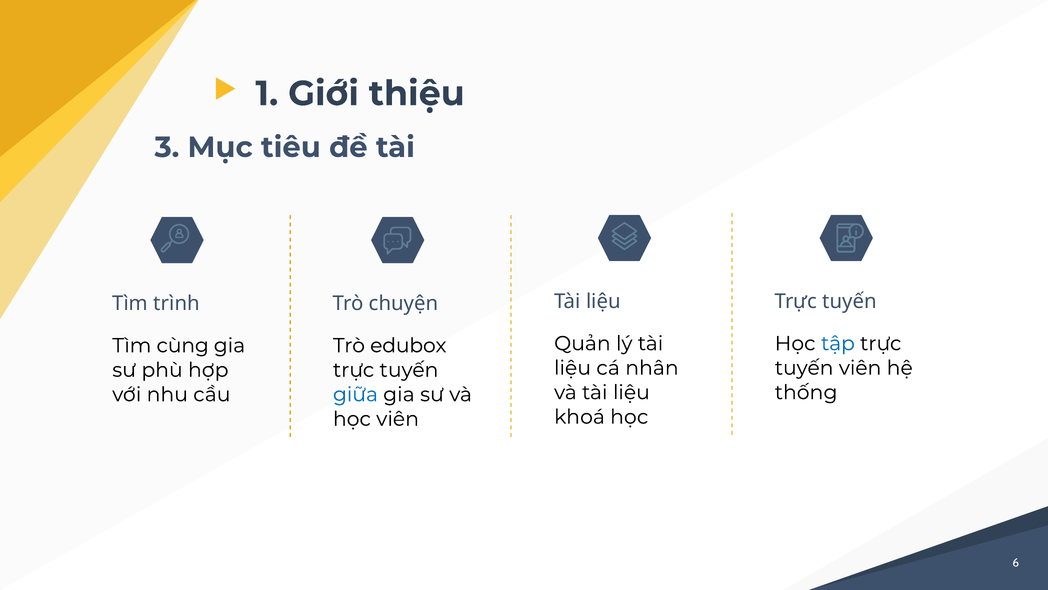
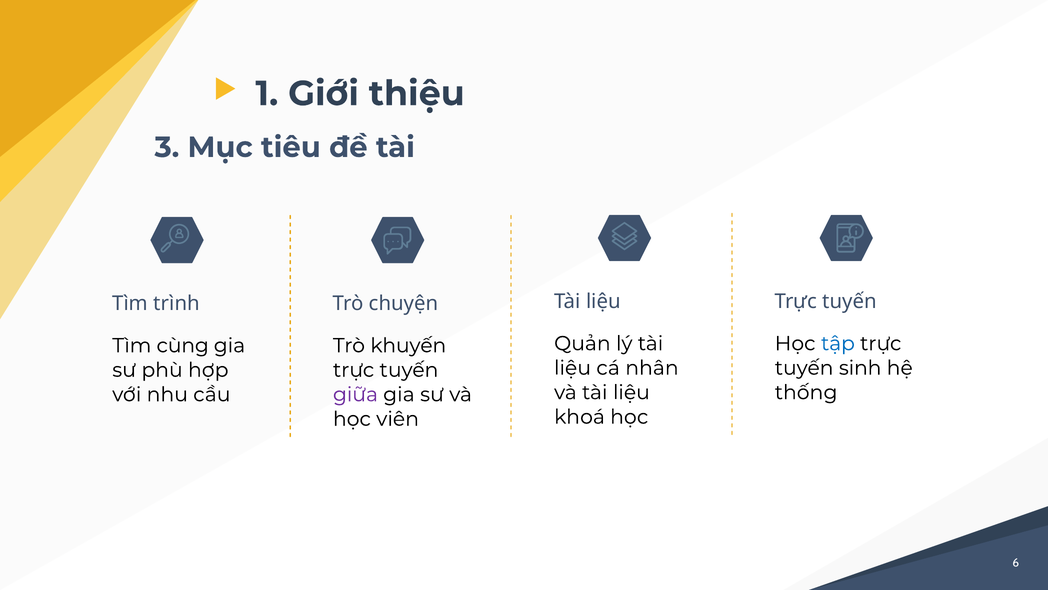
edubox: edubox -> khuyến (408, 345)
tuyến viên: viên -> sinh (860, 368)
giữa colour: blue -> purple (355, 394)
